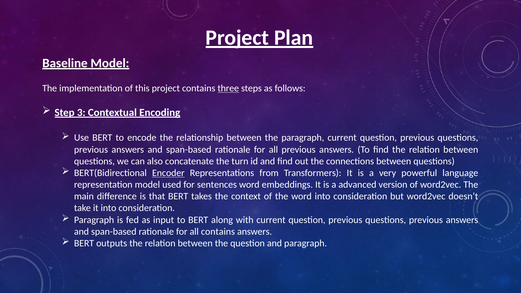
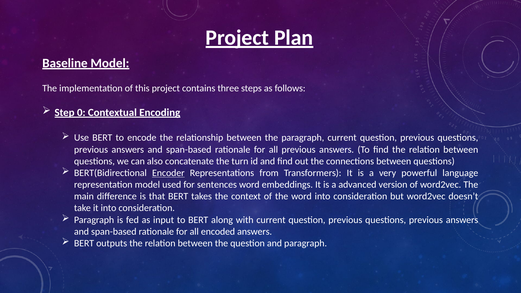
three underline: present -> none (228, 88)
3: 3 -> 0 (81, 112)
all contains: contains -> encoded (218, 232)
